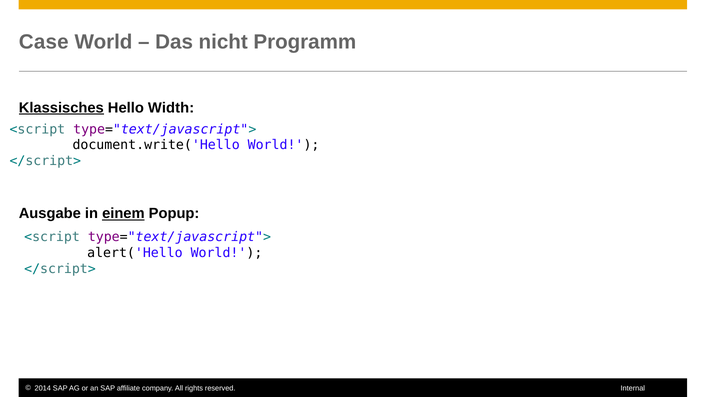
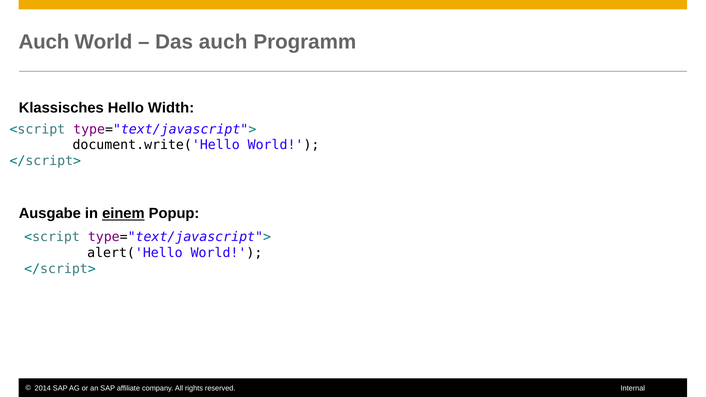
Case: Case -> Auch (44, 42)
Das nicht: nicht -> auch (223, 42)
Klassisches underline: present -> none (61, 108)
